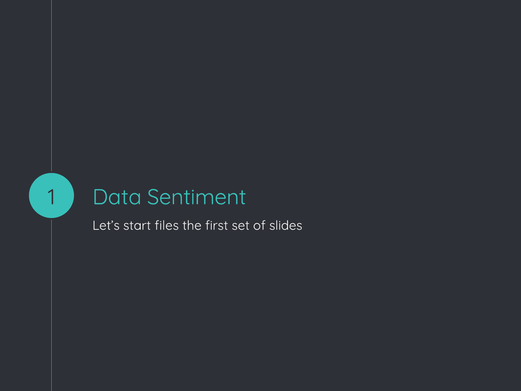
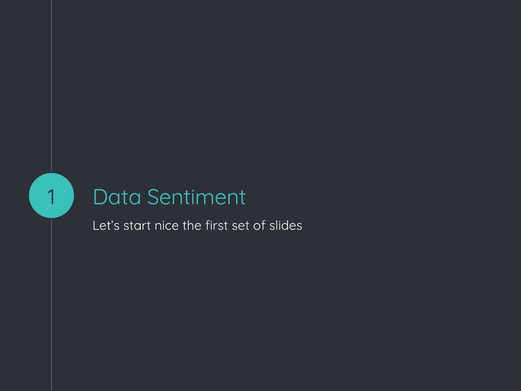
files: files -> nice (167, 225)
